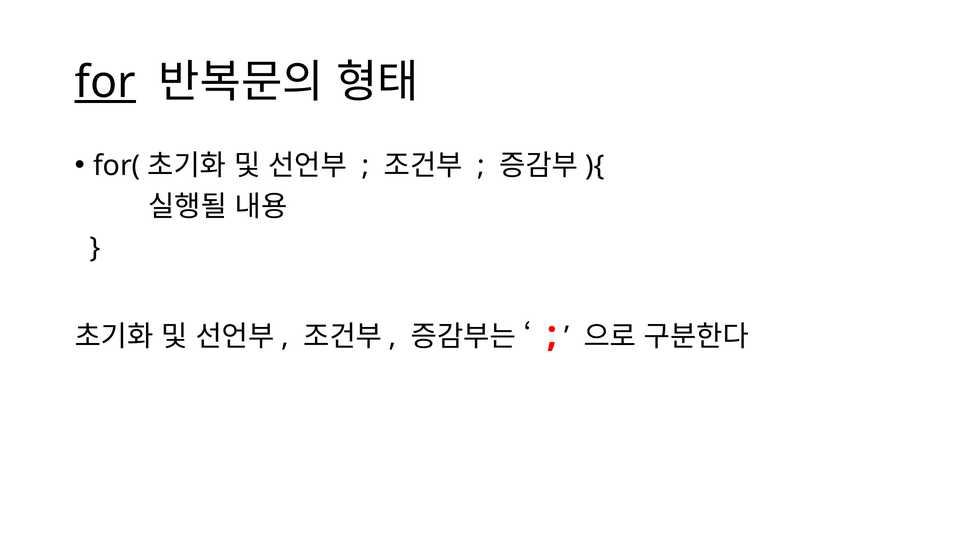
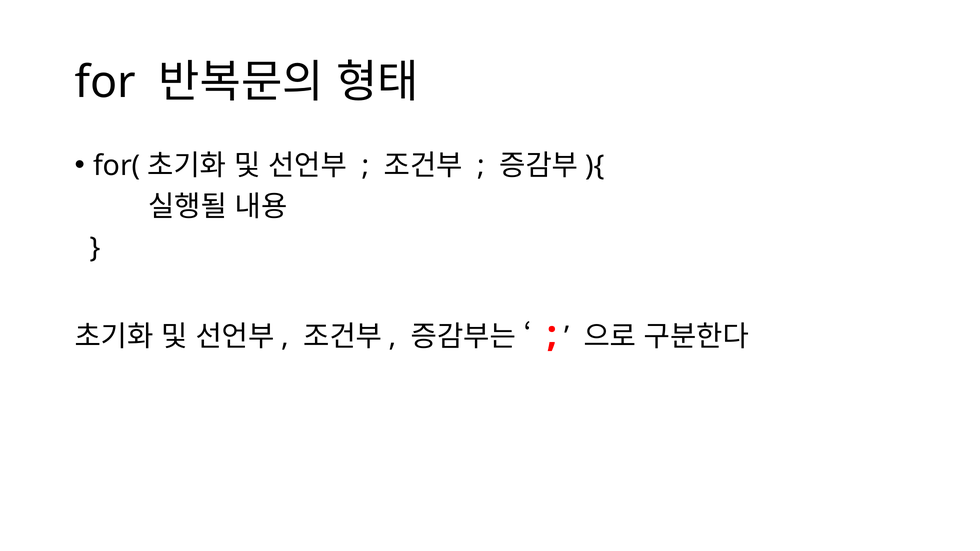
for underline: present -> none (105, 82)
